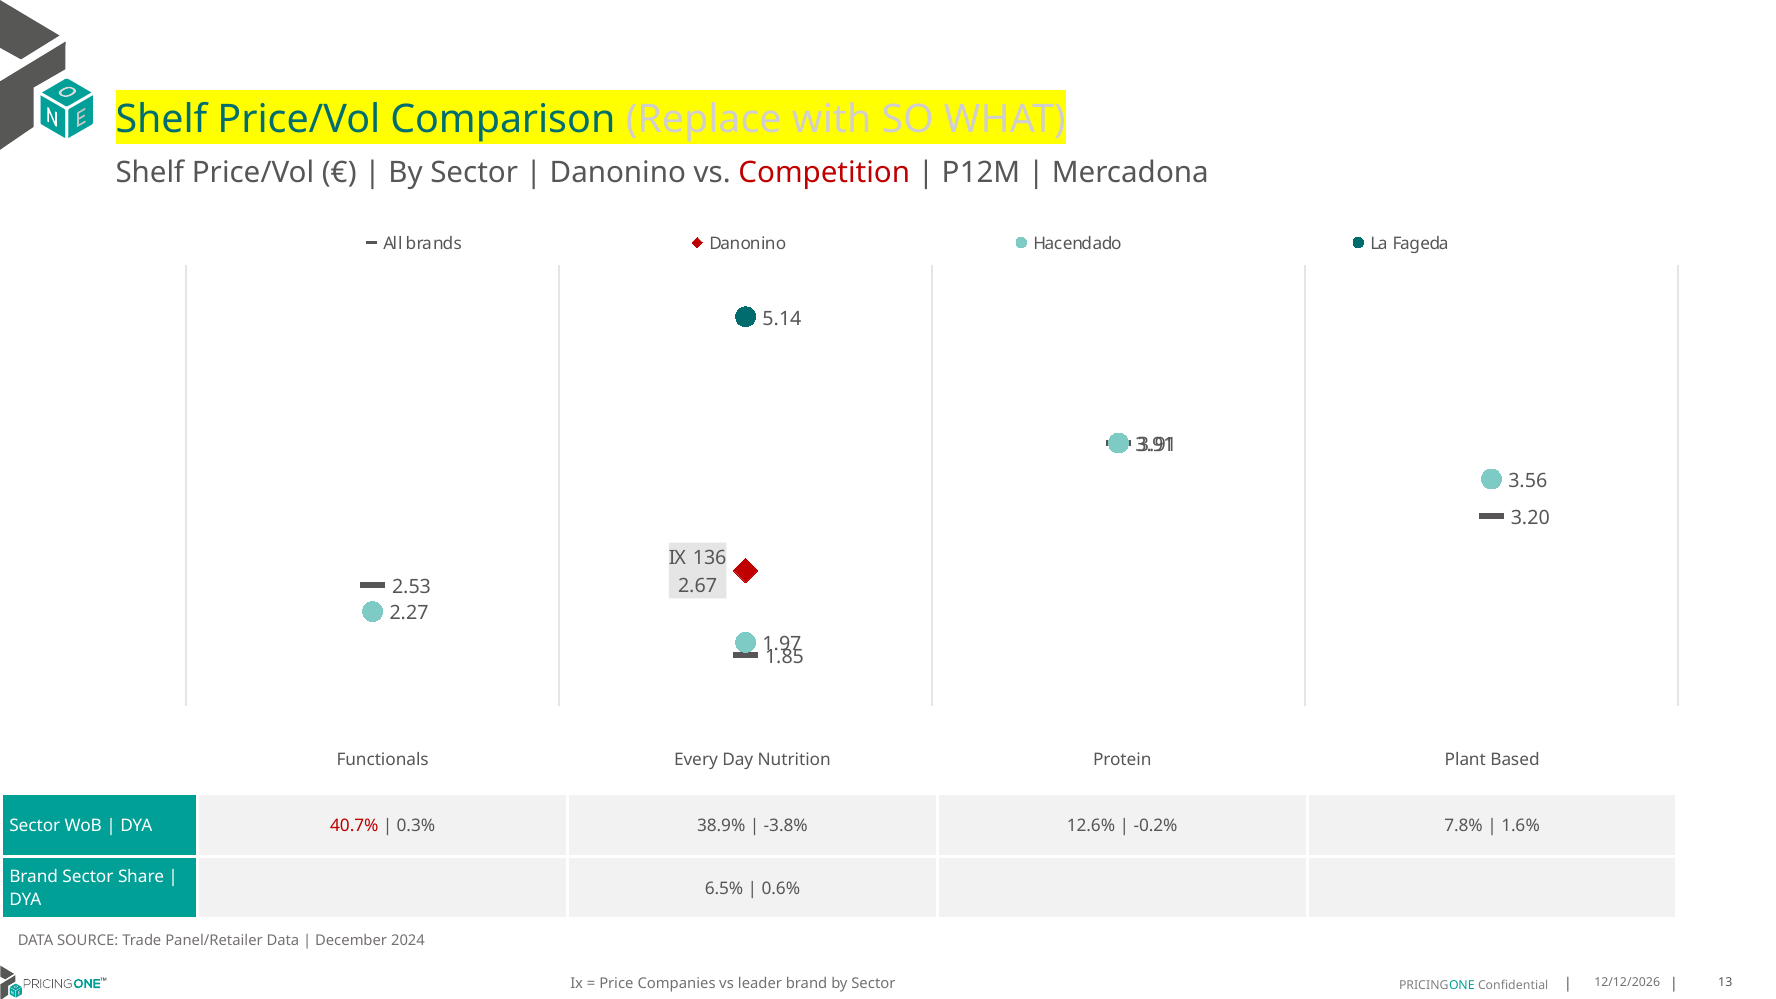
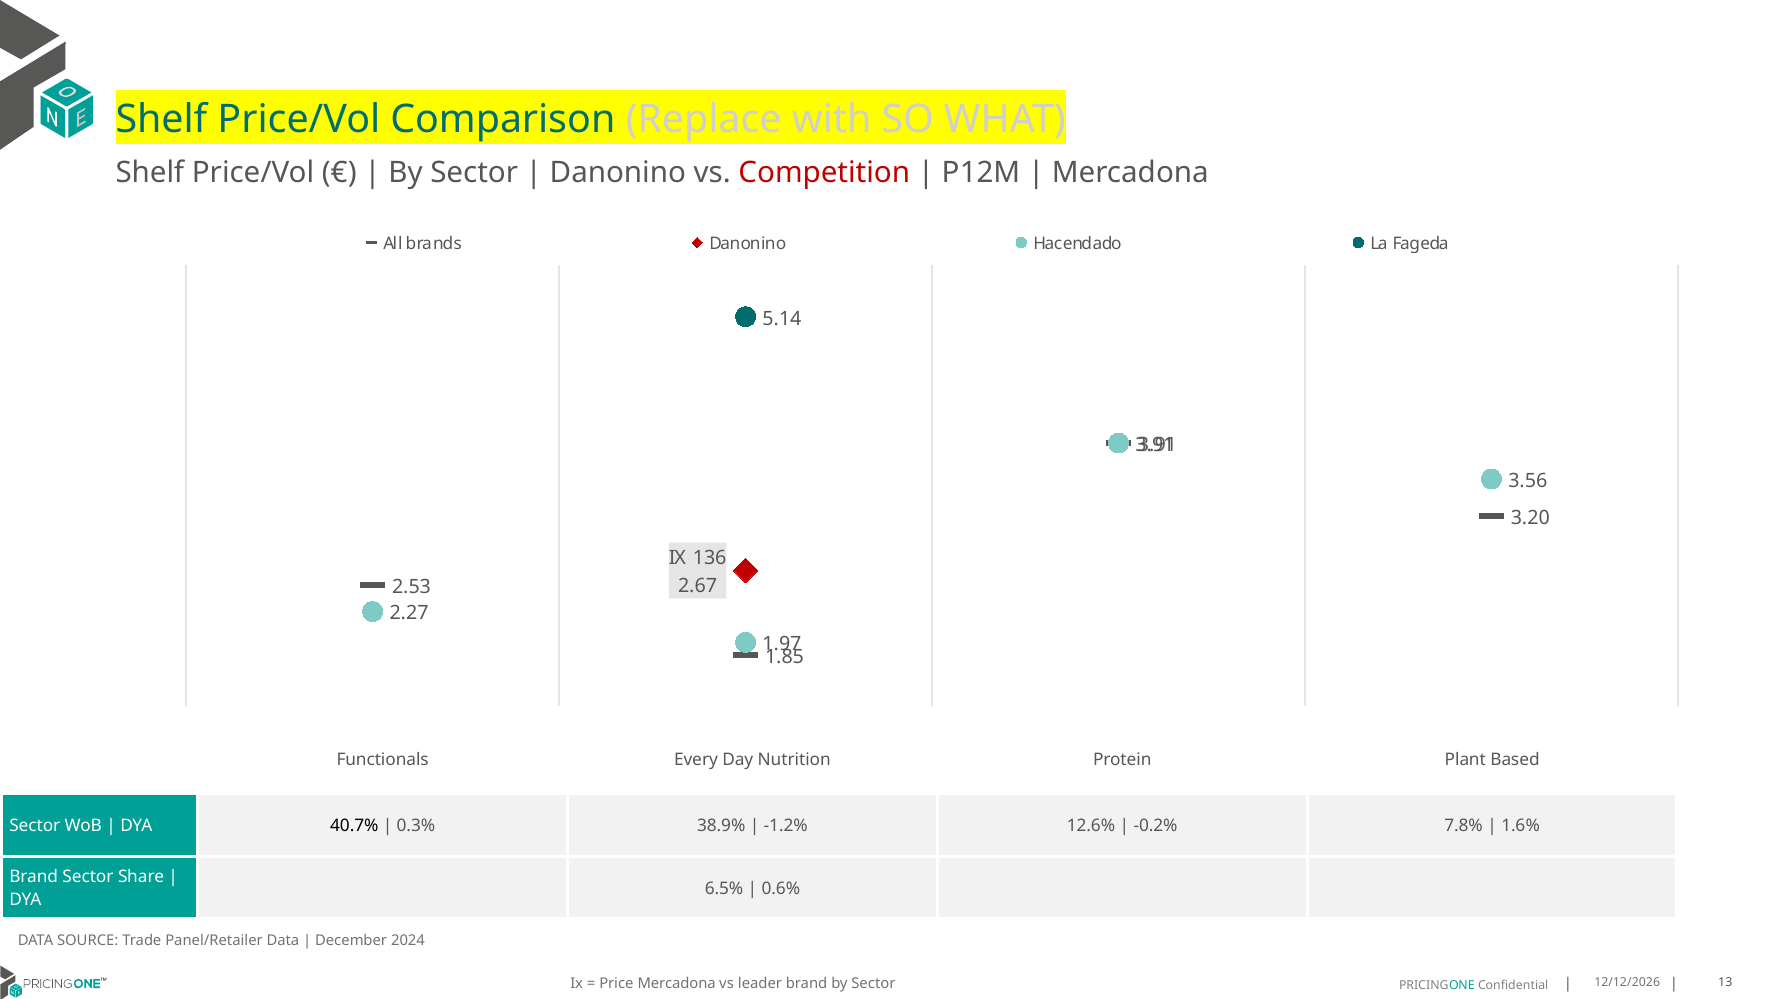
40.7% colour: red -> black (354, 826)
-3.8%: -3.8% -> -1.2% (786, 826)
Price Companies: Companies -> Mercadona (677, 983)
